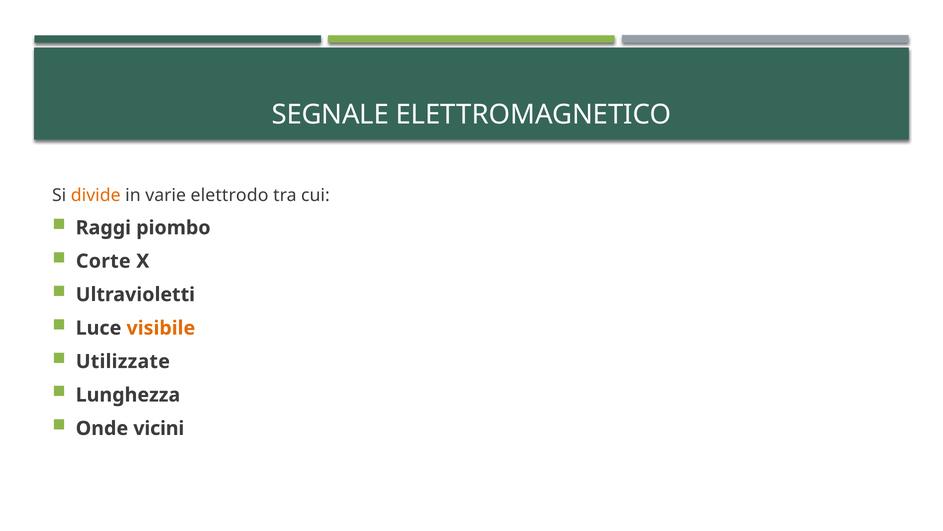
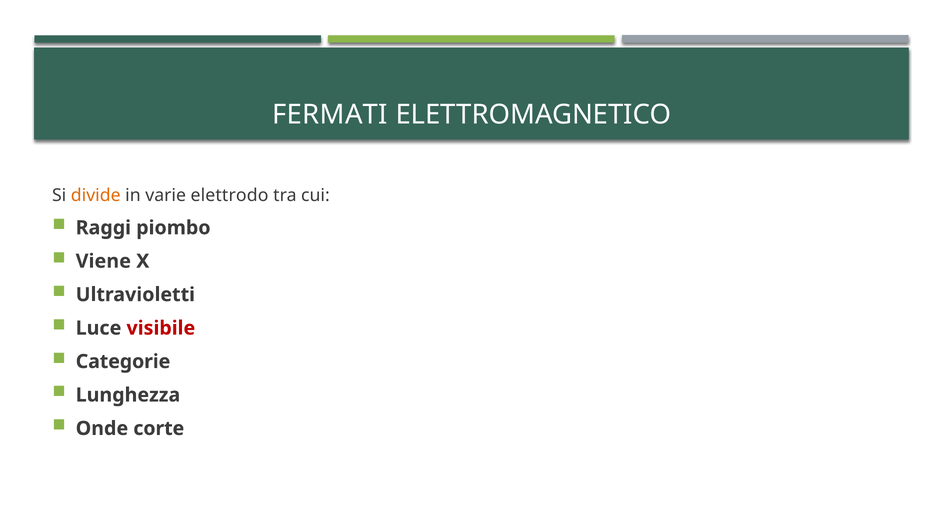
SEGNALE: SEGNALE -> FERMATI (330, 115)
Corte: Corte -> Viene (103, 261)
visibile colour: orange -> red (161, 328)
Utilizzate: Utilizzate -> Categorie (123, 361)
vicini: vicini -> corte (159, 428)
